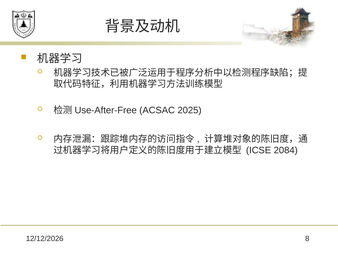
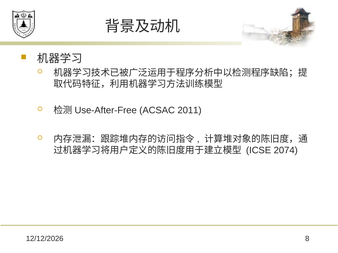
2025: 2025 -> 2011 (190, 111)
2084: 2084 -> 2074 (286, 151)
